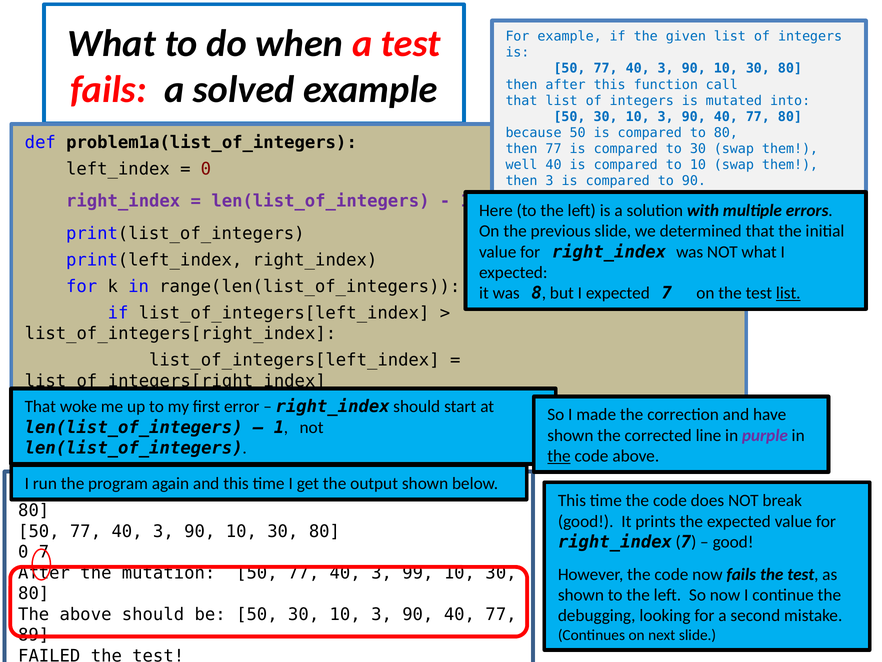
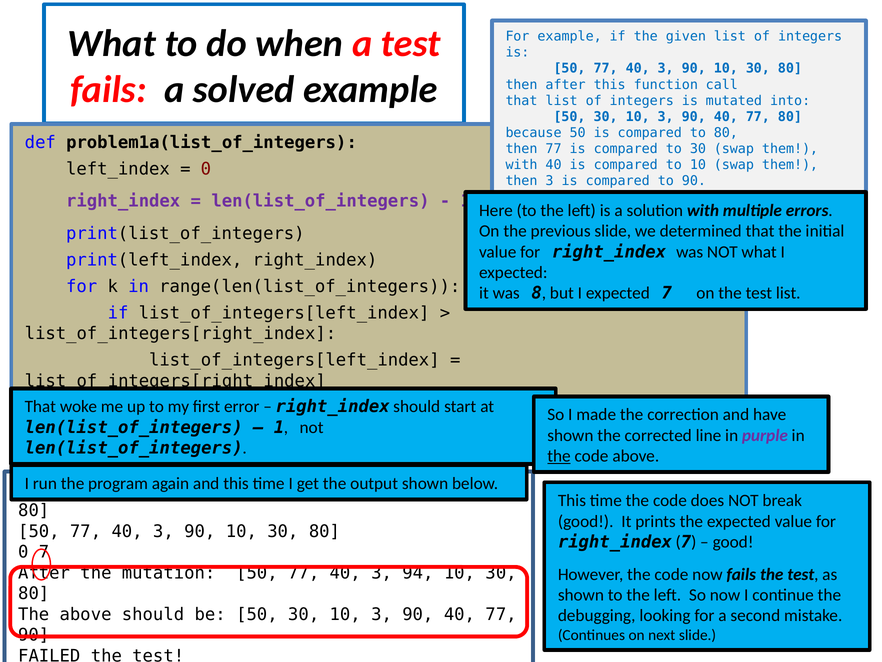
well: well -> with (522, 165)
list underline: present -> none (788, 293)
99: 99 -> 94 (418, 573)
89: 89 -> 90 (34, 635)
